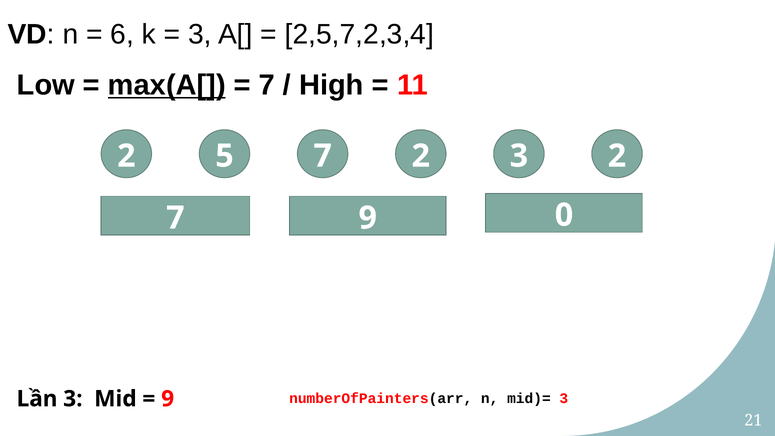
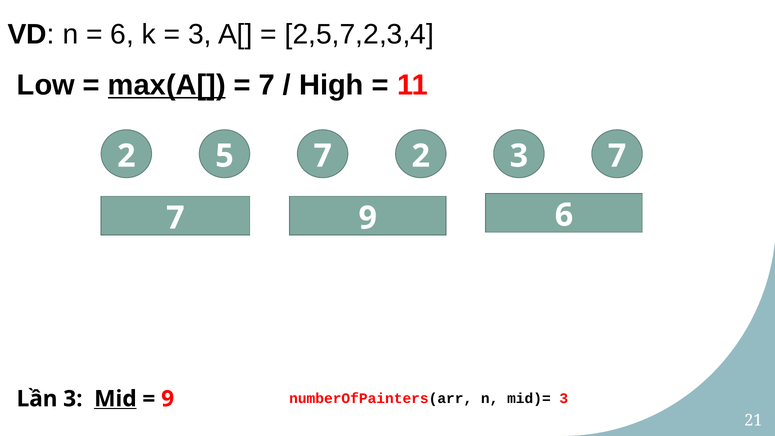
2 3 2: 2 -> 7 (617, 156)
9 0: 0 -> 6 (564, 215)
Mid underline: none -> present (115, 399)
